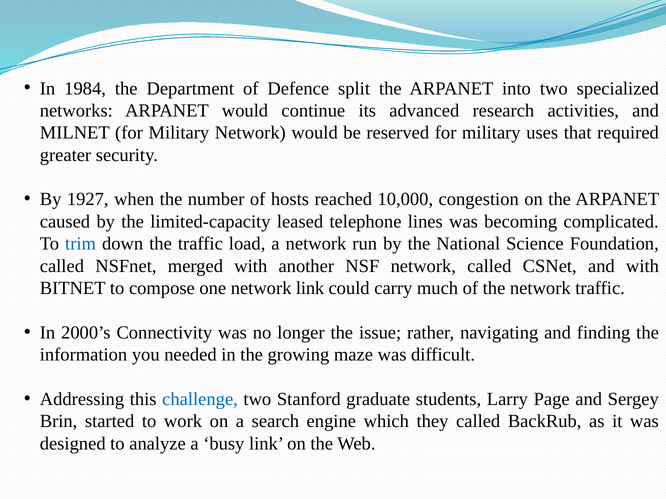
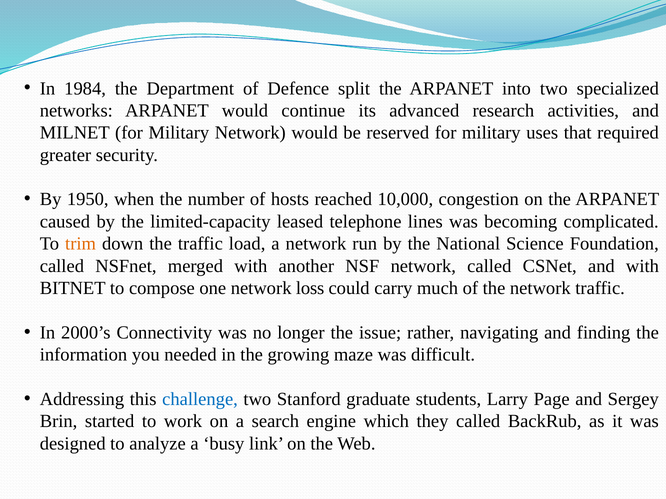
1927: 1927 -> 1950 (88, 200)
trim colour: blue -> orange (81, 244)
network link: link -> loss (310, 288)
